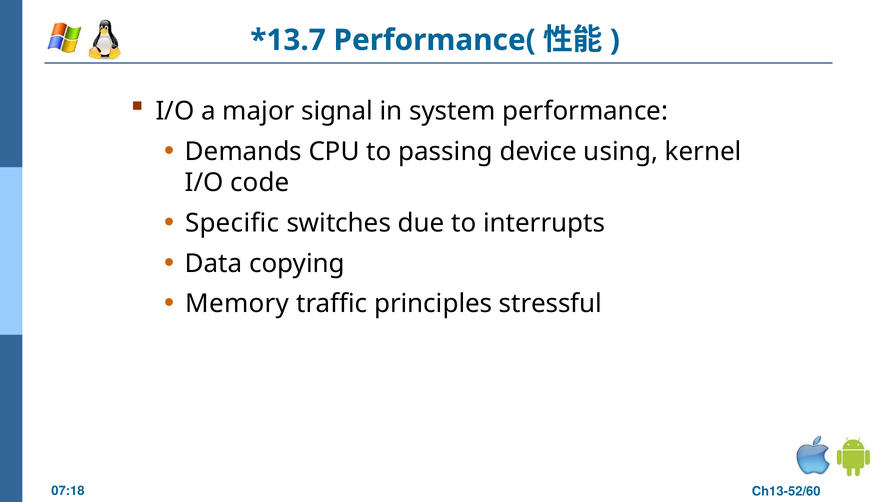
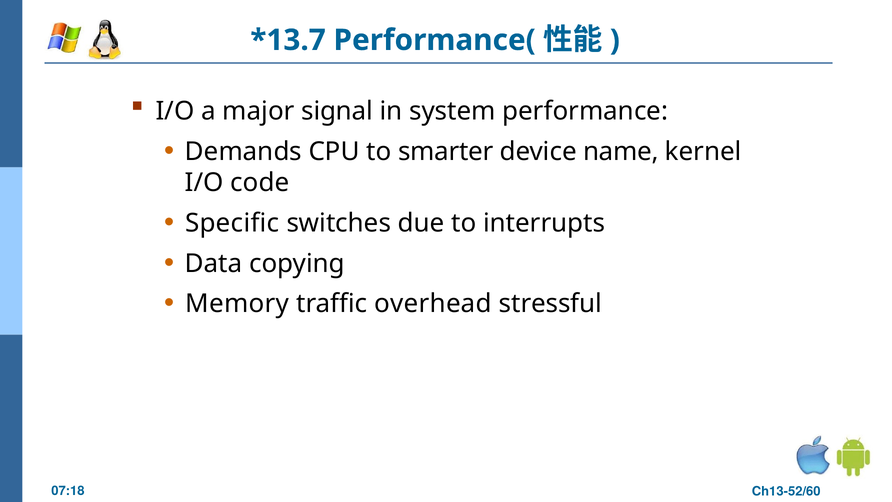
passing: passing -> smarter (446, 151)
using: using -> name (621, 151)
principles: principles -> overhead (433, 304)
